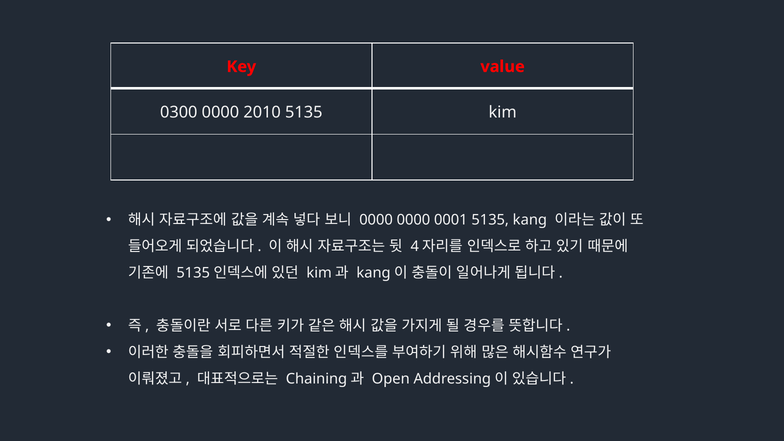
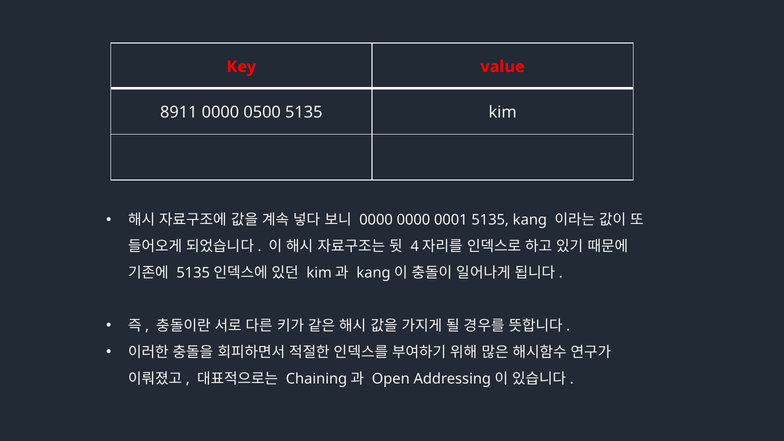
0300: 0300 -> 8911 (179, 112)
2010: 2010 -> 0500 (262, 112)
